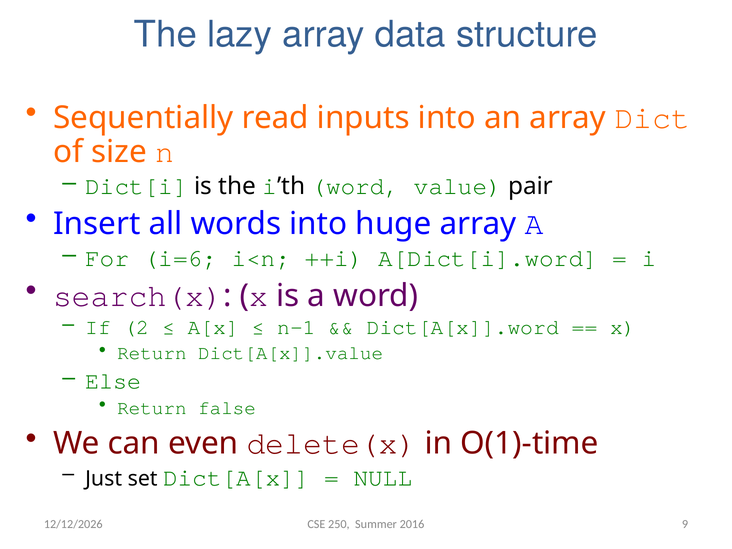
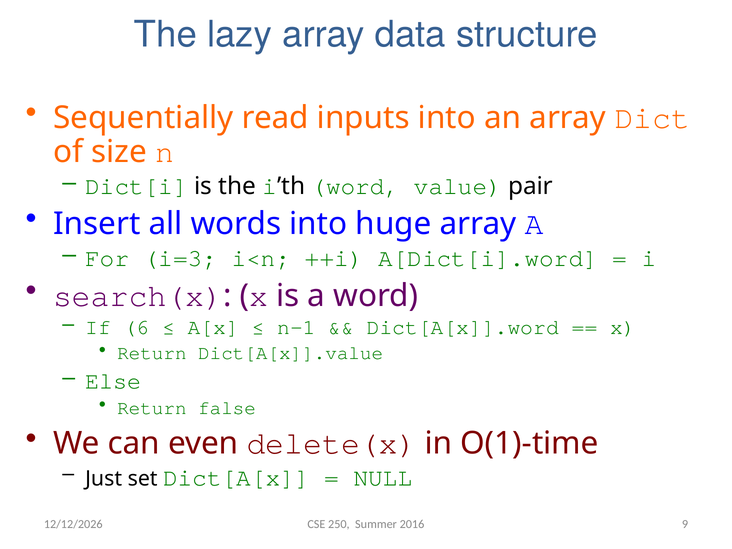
i=6: i=6 -> i=3 (180, 258)
2: 2 -> 6 (136, 327)
